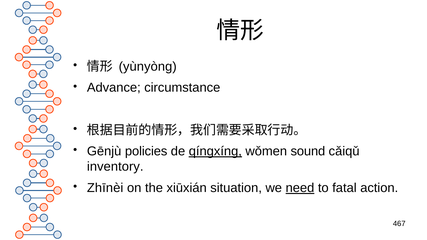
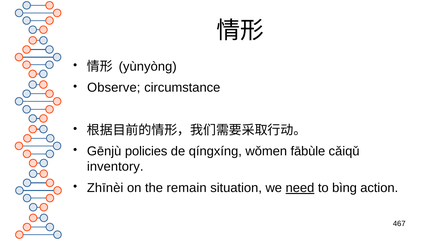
Advance: Advance -> Observe (114, 88)
qíngxíng underline: present -> none (215, 151)
sound: sound -> fābùle (308, 151)
xiūxián: xiūxián -> remain (187, 188)
fatal: fatal -> bìng (345, 188)
